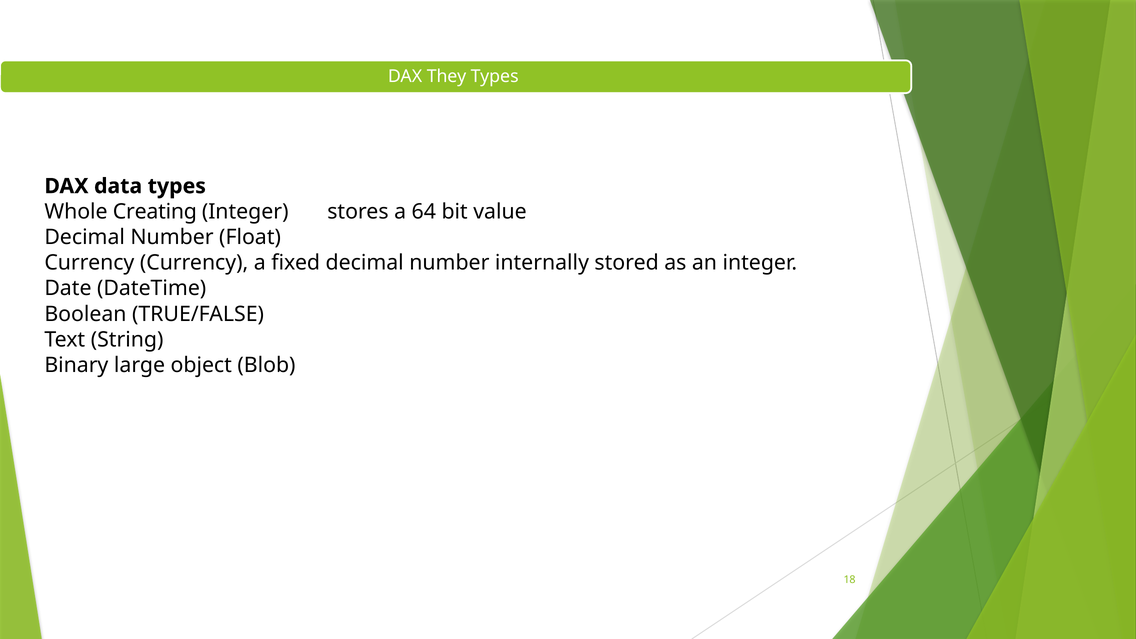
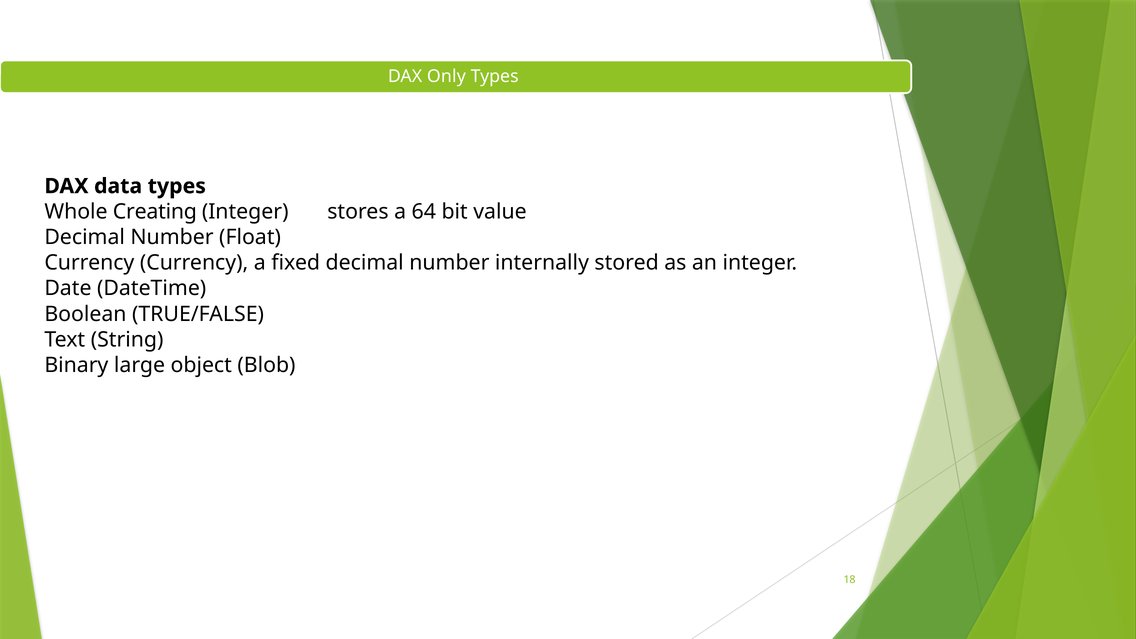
They: They -> Only (446, 77)
